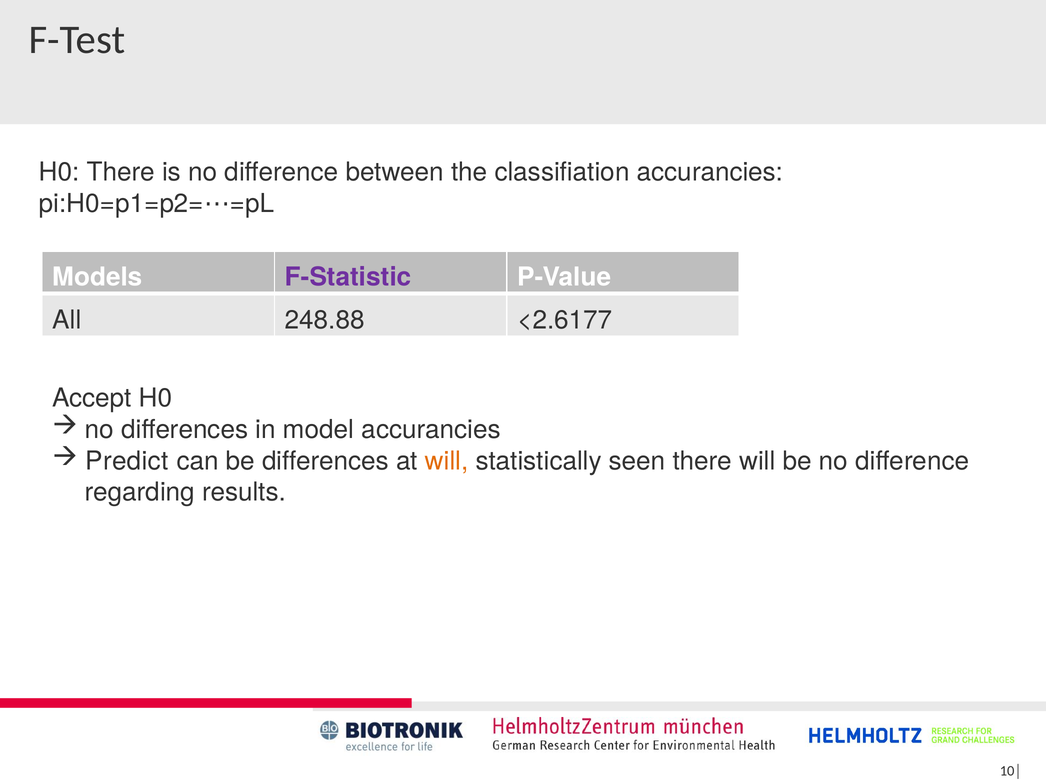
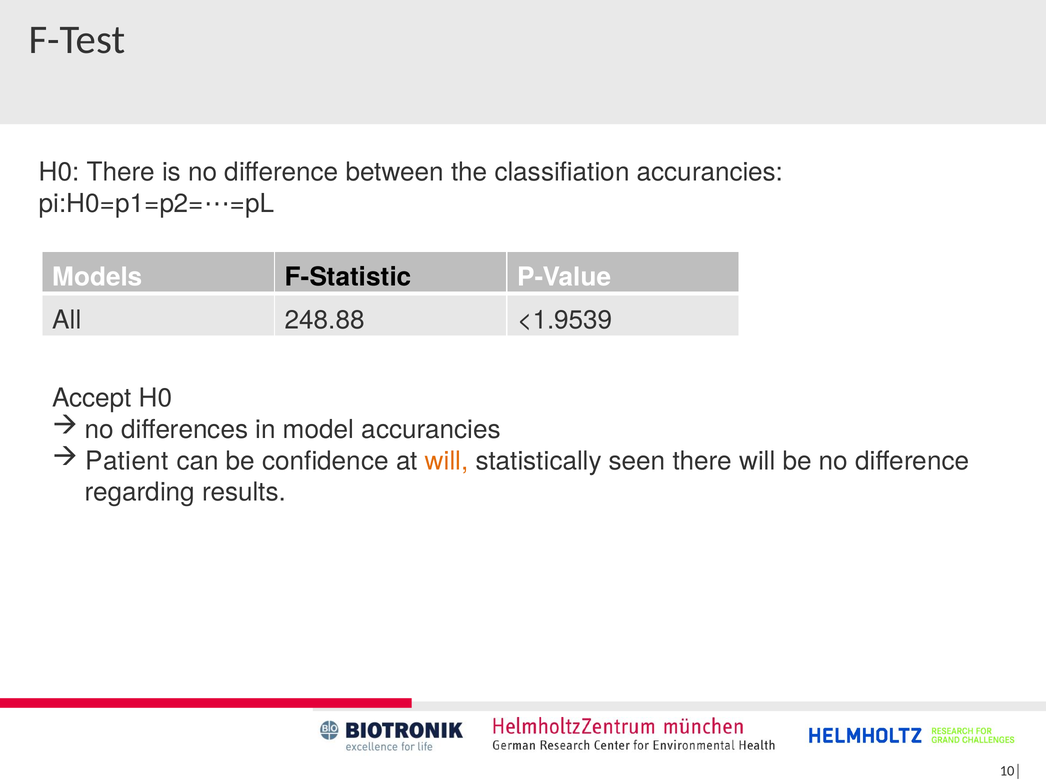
F-Statistic colour: purple -> black (348, 277)
<2.6177: <2.6177 -> <1.9539 (565, 320)
Predict: Predict -> Patient (127, 461)
be differences: differences -> confidence (325, 461)
